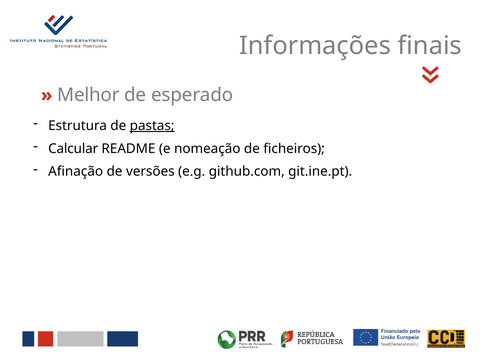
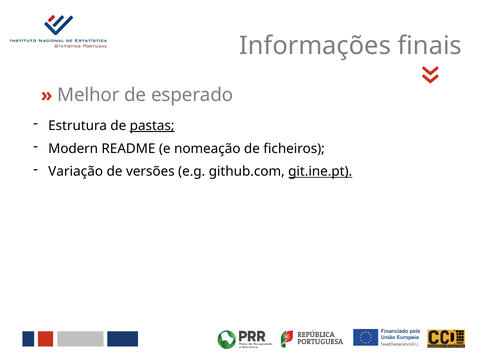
Calcular: Calcular -> Modern (73, 149)
Afinação: Afinação -> Variação (76, 171)
git.ine.pt underline: none -> present (320, 171)
